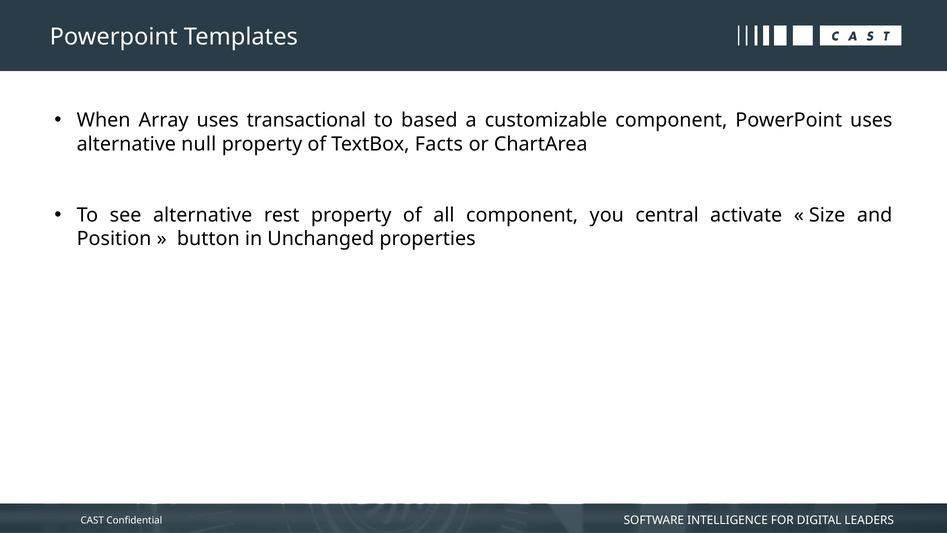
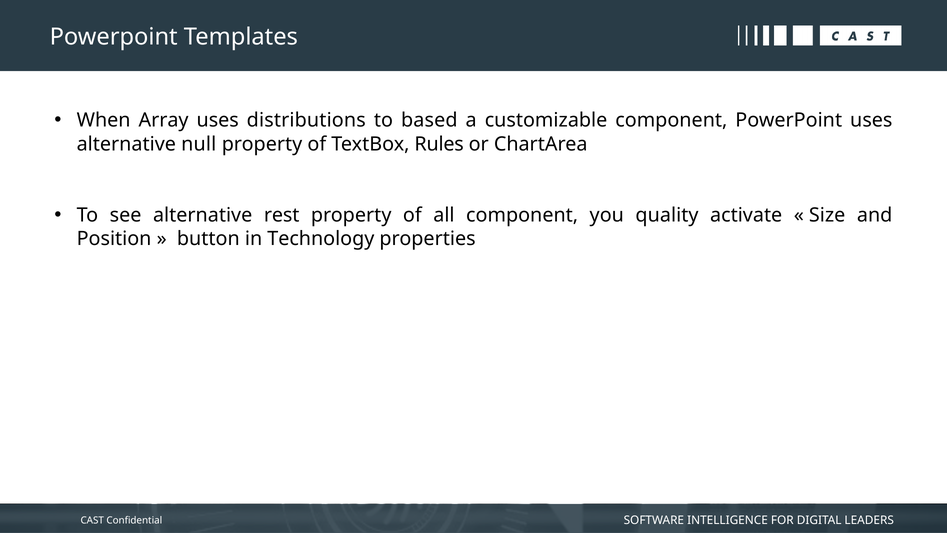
transactional: transactional -> distributions (306, 120)
Facts: Facts -> Rules (439, 144)
central: central -> quality (667, 215)
Unchanged: Unchanged -> Technology (321, 239)
